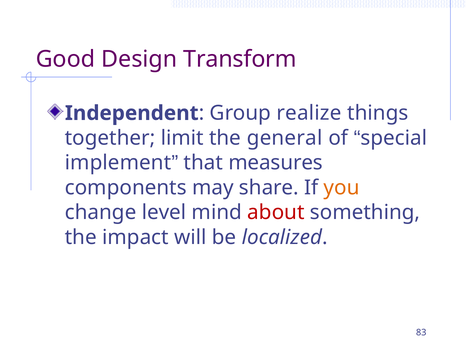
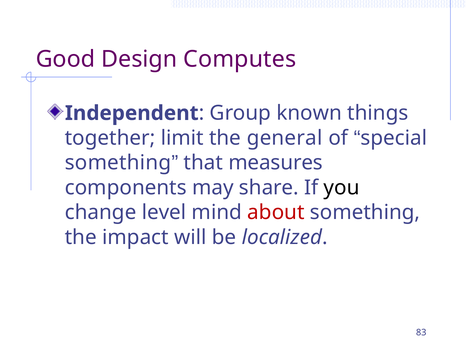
Transform: Transform -> Computes (240, 59)
realize: realize -> known (309, 113)
implement: implement -> something (118, 163)
you colour: orange -> black (342, 188)
